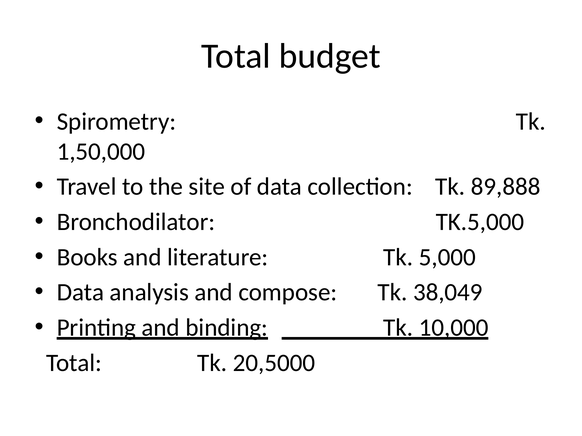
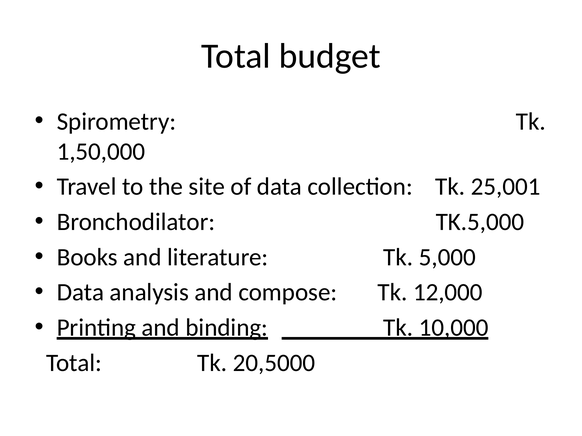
89,888: 89,888 -> 25,001 (506, 187)
38,049: 38,049 -> 12,000 (448, 293)
